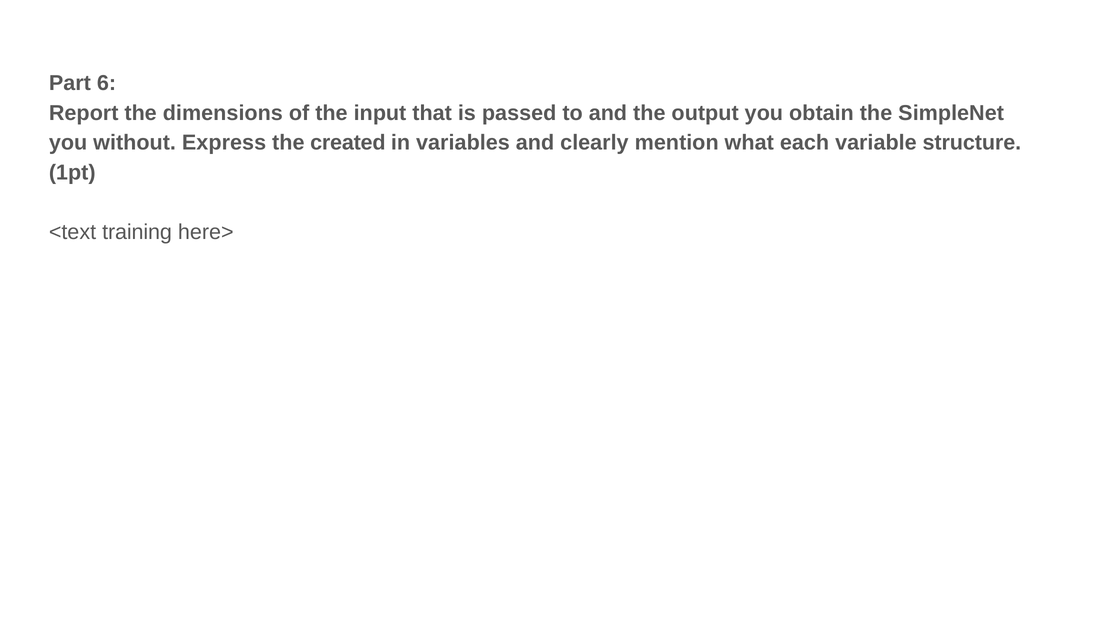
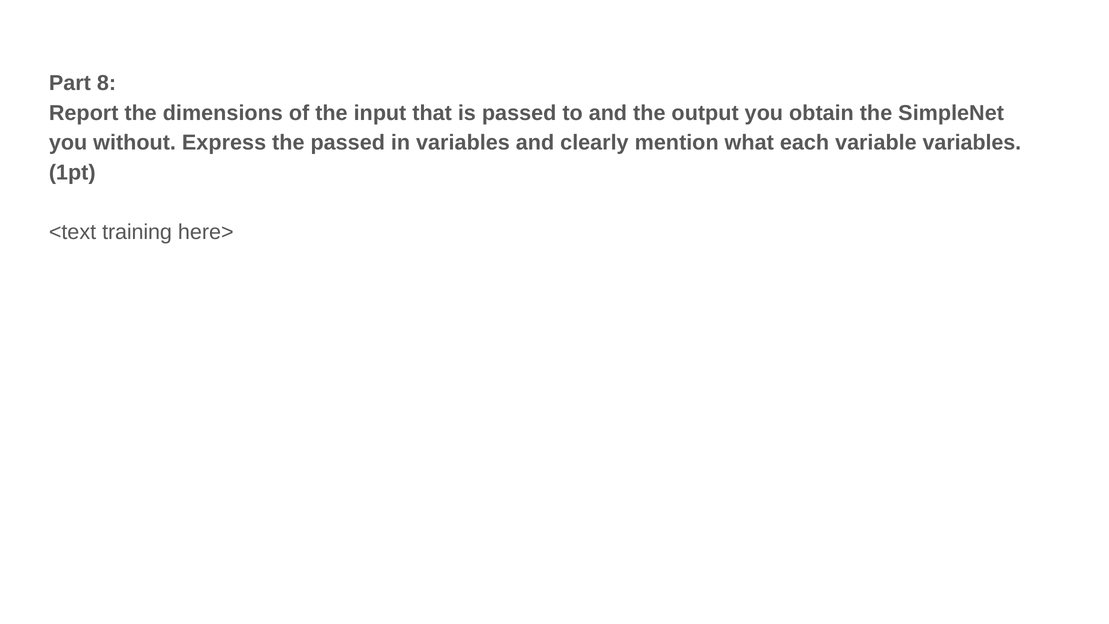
6: 6 -> 8 (106, 83)
the created: created -> passed (348, 143)
variable structure: structure -> variables (972, 143)
